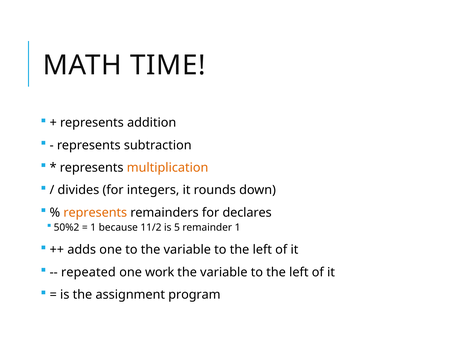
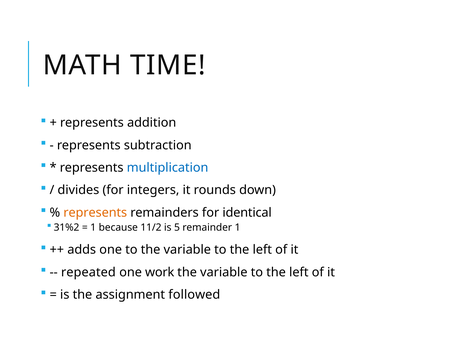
multiplication colour: orange -> blue (168, 168)
declares: declares -> identical (247, 213)
50%2: 50%2 -> 31%2 (67, 228)
program: program -> followed (194, 295)
